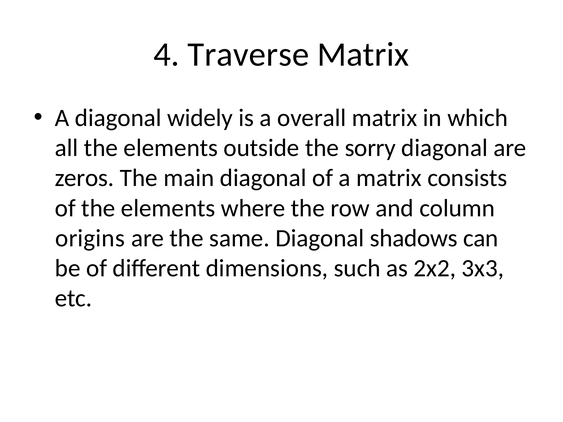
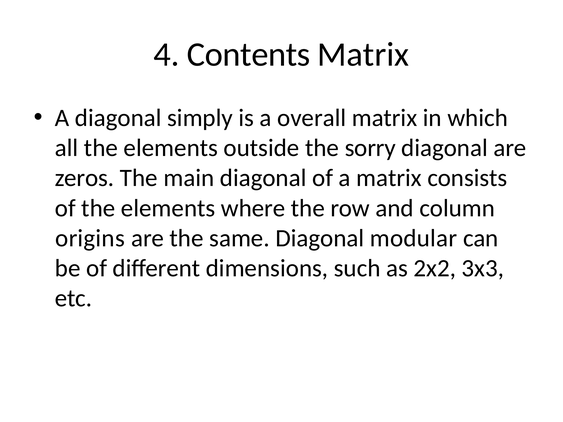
Traverse: Traverse -> Contents (249, 55)
widely: widely -> simply (200, 118)
shadows: shadows -> modular (414, 238)
